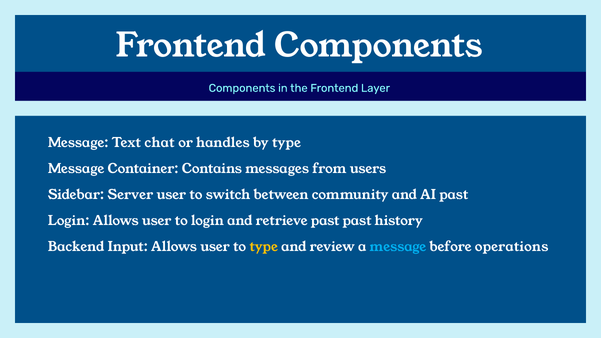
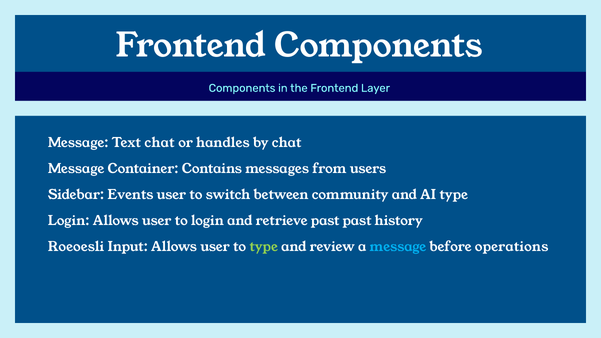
by type: type -> chat (287, 143)
Server: Server -> Events (130, 195)
AI past: past -> type (454, 195)
Backend: Backend -> Roeoesli (76, 247)
type colour: yellow -> light green (264, 247)
